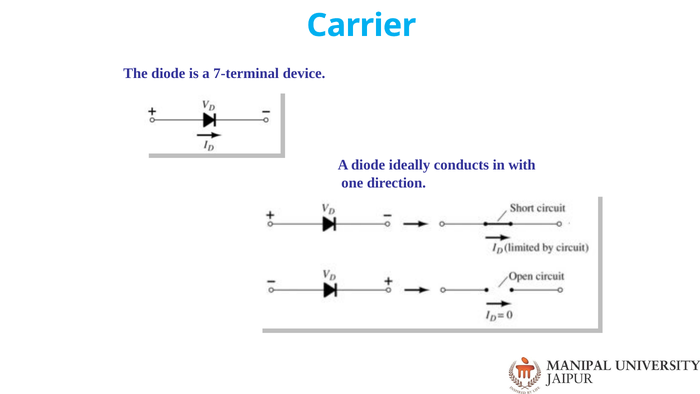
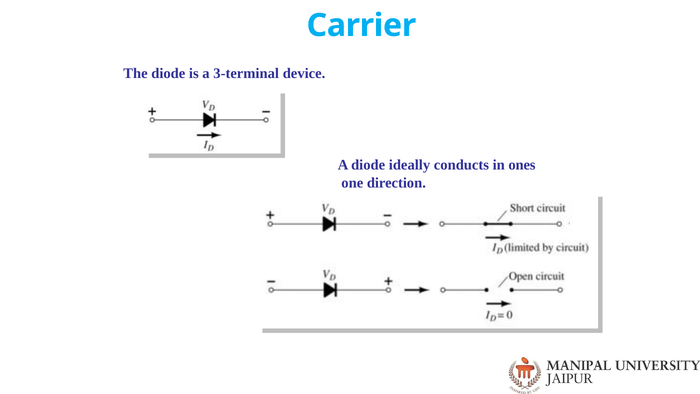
7-terminal: 7-terminal -> 3-terminal (246, 73)
with: with -> ones (522, 165)
